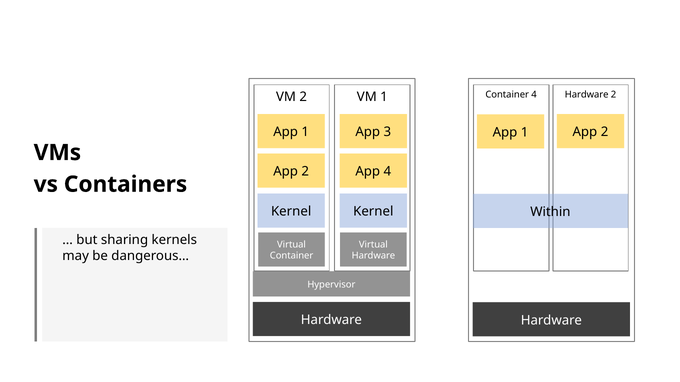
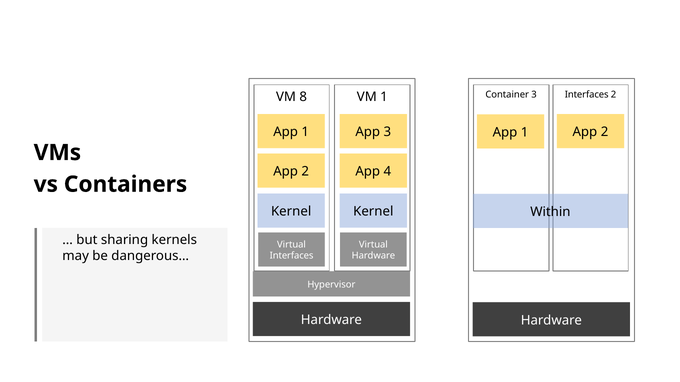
Container 4: 4 -> 3 (534, 95)
Hardware: Hardware -> Interfaces (587, 95)
VM 2: 2 -> 8 (303, 97)
Container: Container -> Interfaces (292, 256)
